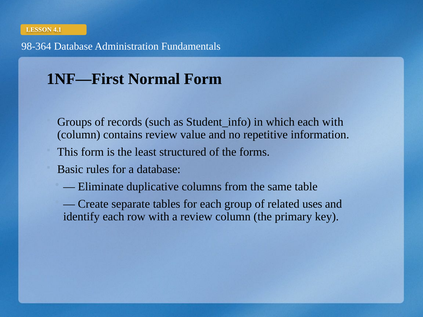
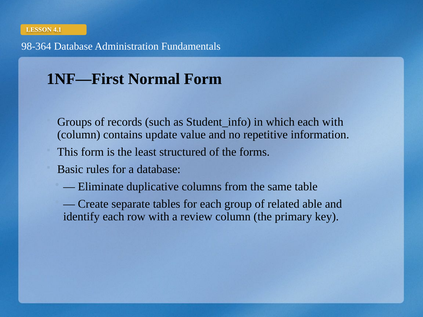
contains review: review -> update (161, 135)
uses: uses -> able (312, 204)
